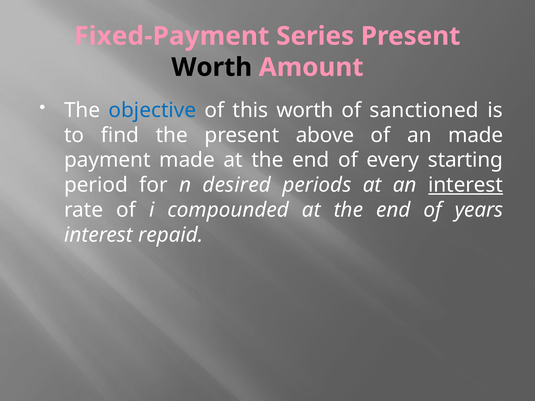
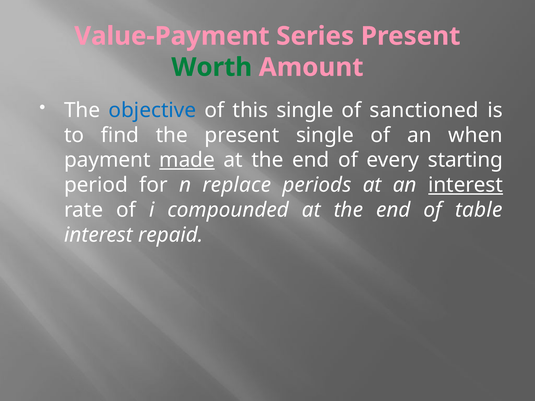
Fixed-Payment: Fixed-Payment -> Value-Payment (172, 36)
Worth colour: black -> green (212, 67)
this worth: worth -> single (305, 110)
present above: above -> single (325, 135)
an made: made -> when (475, 135)
made underline: none -> present (187, 160)
desired: desired -> replace (237, 185)
years: years -> table (479, 210)
